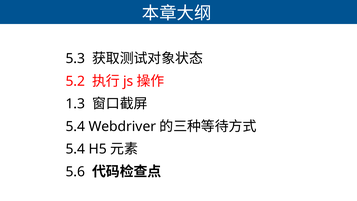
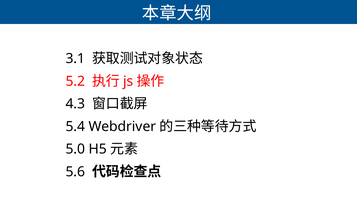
5.3: 5.3 -> 3.1 (75, 59)
1.3: 1.3 -> 4.3 (75, 104)
5.4: 5.4 -> 5.0 (75, 149)
